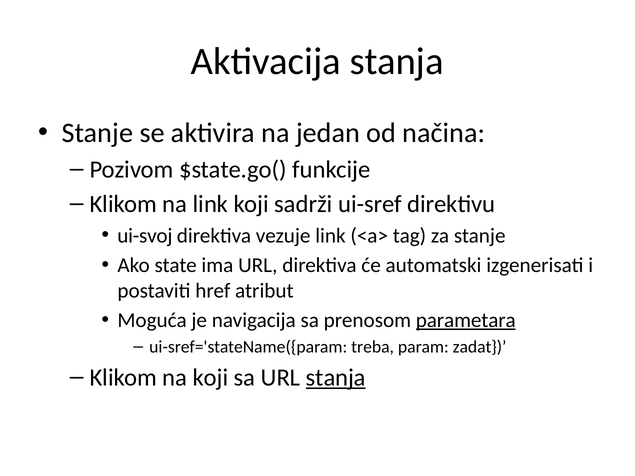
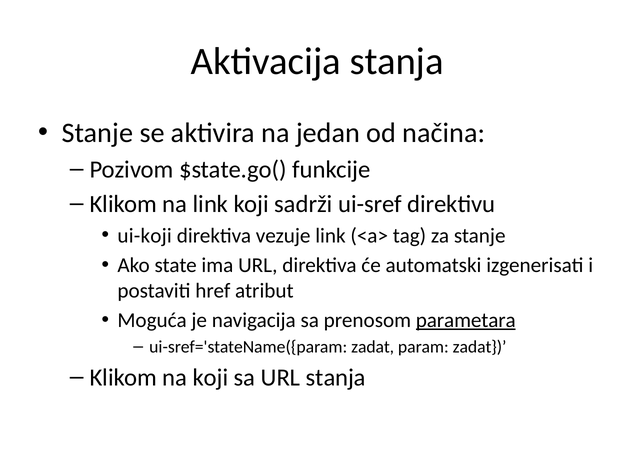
ui-svoj: ui-svoj -> ui-koji (145, 236)
ui-sref='stateName({param treba: treba -> zadat (373, 347)
stanja underline: present -> none (336, 378)
